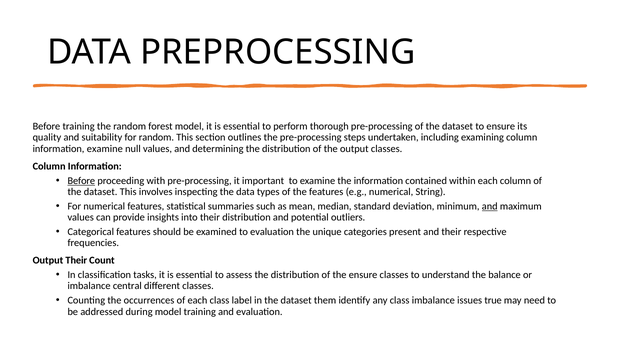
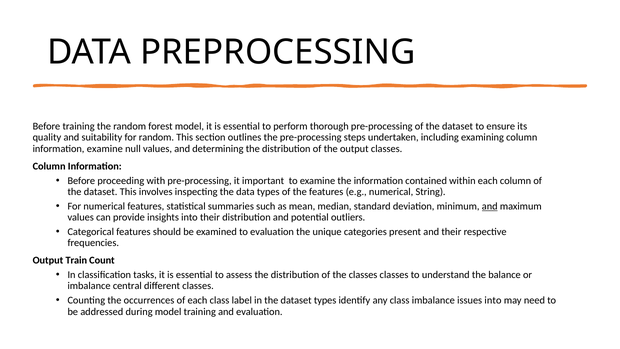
Before underline: present -> none (81, 181)
Output Their: Their -> Train (76, 260)
the ensure: ensure -> classes (363, 275)
dataset them: them -> types (325, 300)
issues true: true -> into (493, 300)
